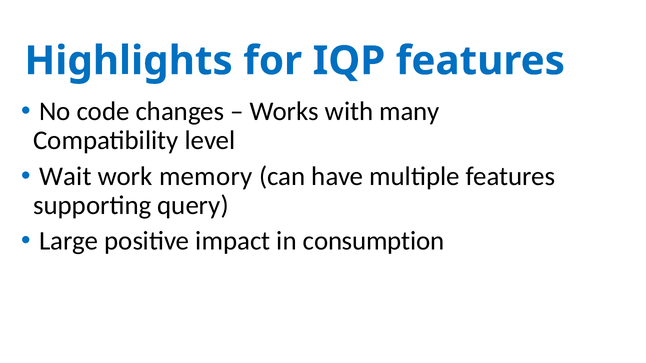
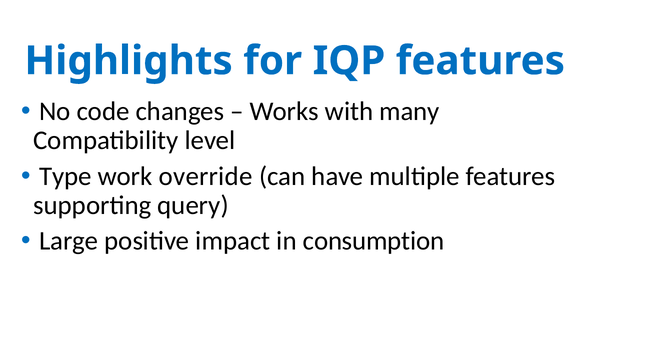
Wait: Wait -> Type (66, 176)
memory: memory -> override (206, 176)
